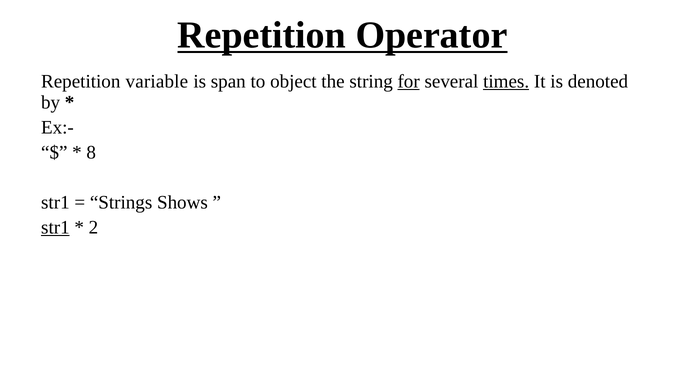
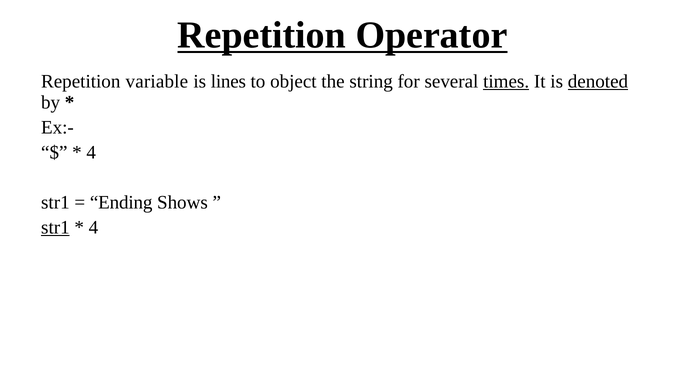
span: span -> lines (228, 81)
for underline: present -> none (409, 81)
denoted underline: none -> present (598, 81)
8: 8 -> 4 (91, 152)
Strings: Strings -> Ending (121, 202)
2: 2 -> 4 (93, 227)
